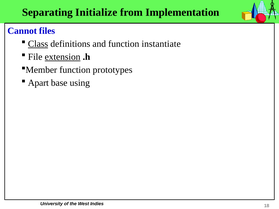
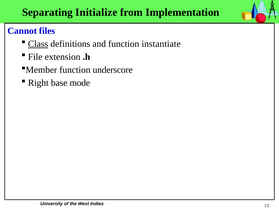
extension underline: present -> none (63, 57)
prototypes: prototypes -> underscore (113, 70)
Apart: Apart -> Right (38, 83)
using: using -> mode (80, 83)
